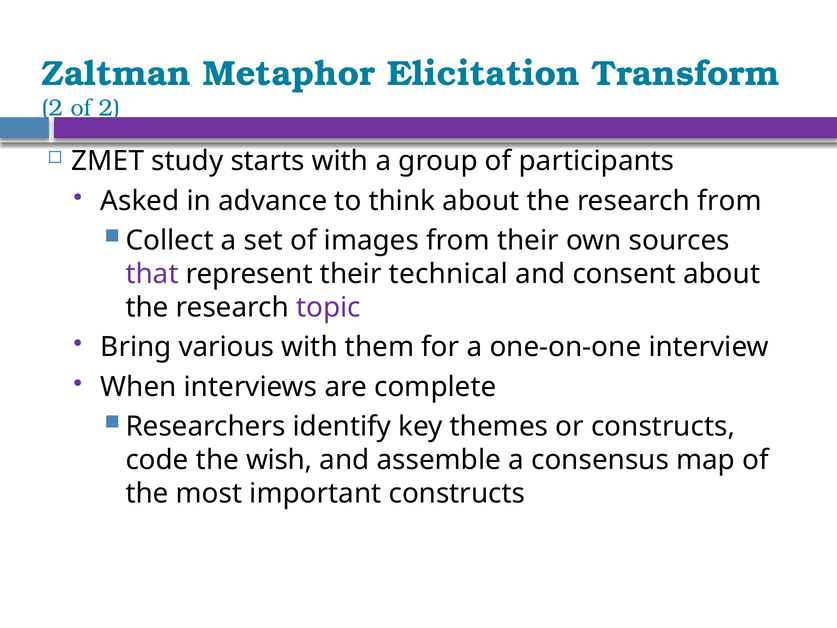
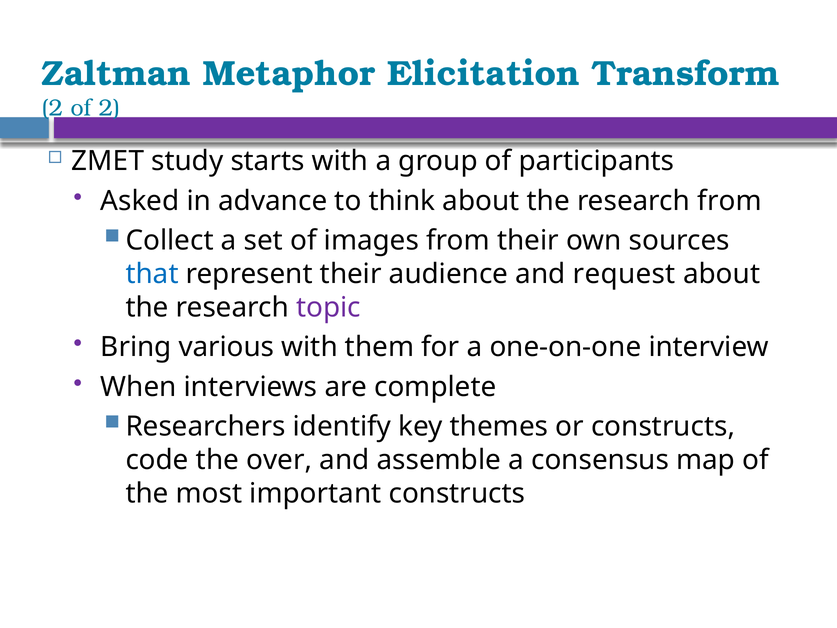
that colour: purple -> blue (152, 274)
technical: technical -> audience (449, 274)
consent: consent -> request (624, 274)
wish: wish -> over (279, 460)
